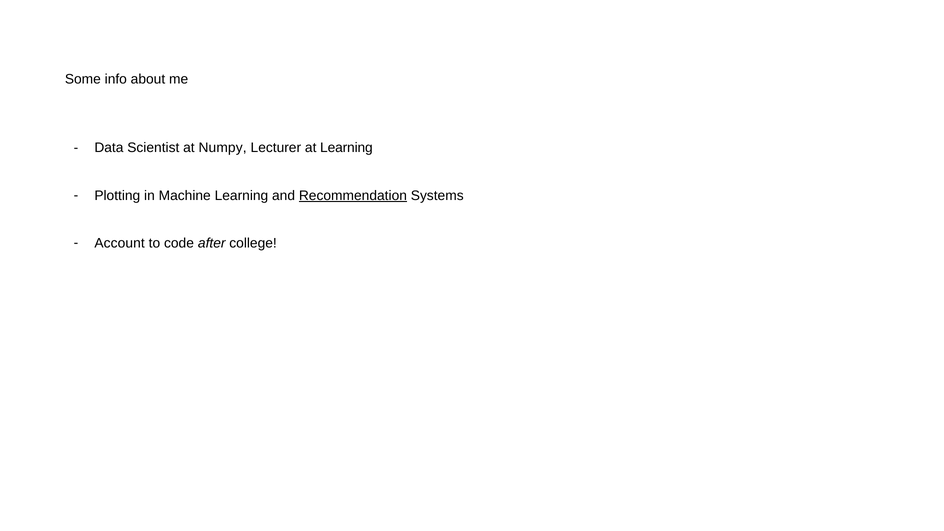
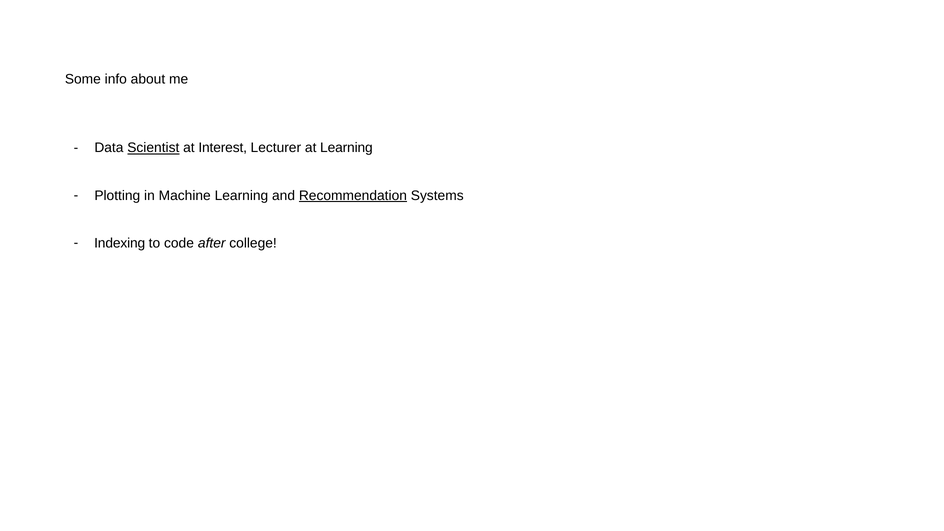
Scientist underline: none -> present (153, 148)
Numpy: Numpy -> Interest (223, 148)
Account: Account -> Indexing (120, 243)
